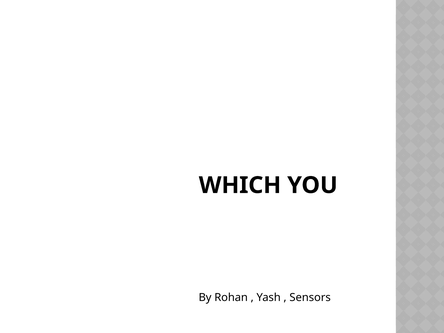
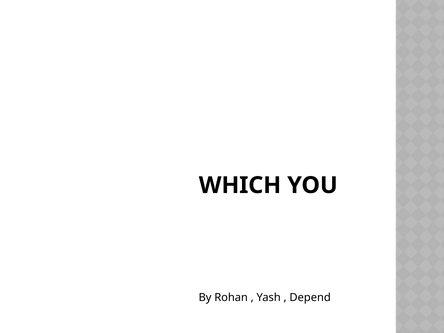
Sensors: Sensors -> Depend (310, 298)
